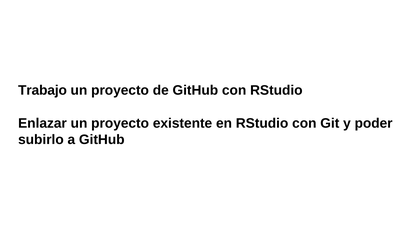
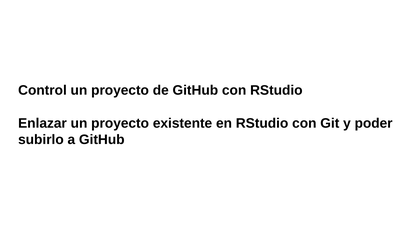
Trabajo: Trabajo -> Control (42, 90)
